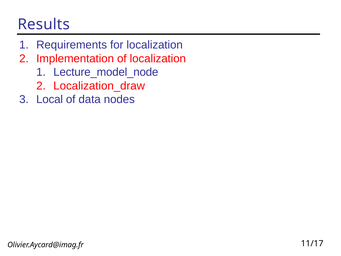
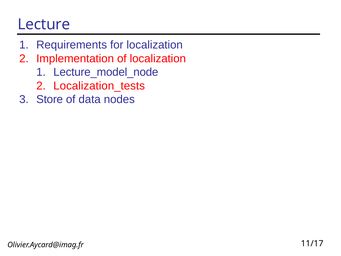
Results: Results -> Lecture (44, 24)
Localization_draw: Localization_draw -> Localization_tests (99, 86)
Local: Local -> Store (50, 99)
